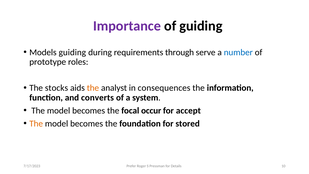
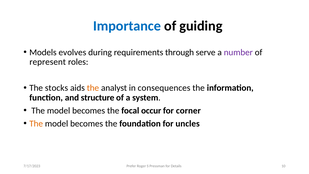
Importance colour: purple -> blue (127, 26)
Models guiding: guiding -> evolves (72, 52)
number colour: blue -> purple (238, 52)
prototype: prototype -> represent (48, 62)
converts: converts -> structure (98, 98)
accept: accept -> corner (188, 110)
stored: stored -> uncles (188, 123)
